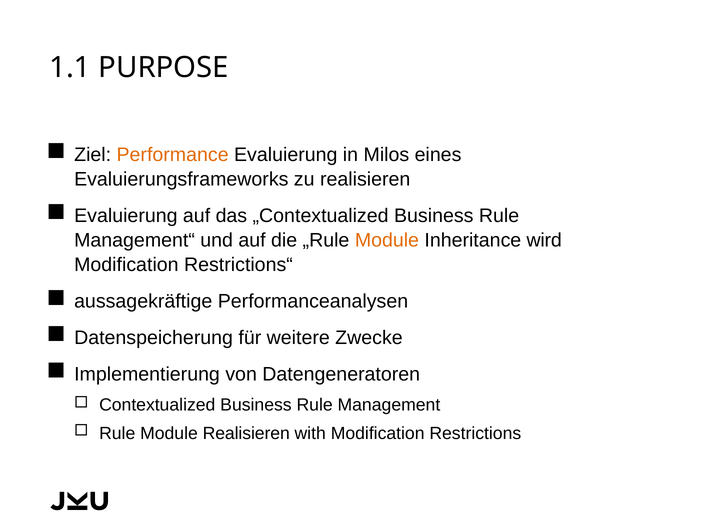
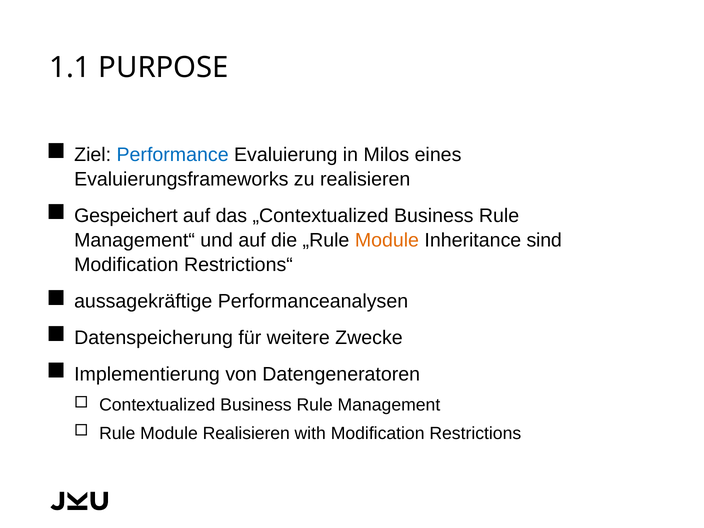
Performance colour: orange -> blue (173, 155)
Evaluierung: Evaluierung -> Gespeichert (126, 216)
wird: wird -> sind (544, 240)
